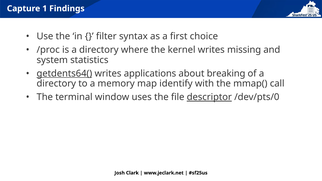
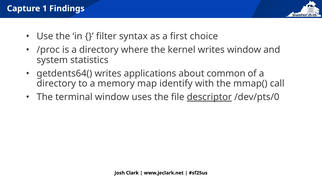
writes missing: missing -> window (244, 50)
getdents64( underline: present -> none (64, 74)
breaking: breaking -> common (226, 74)
